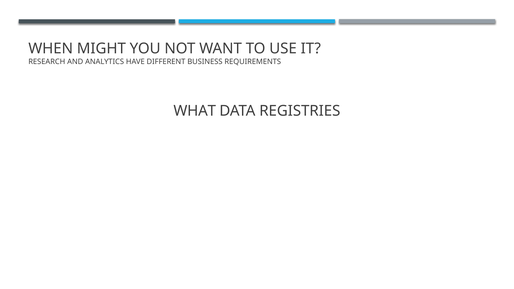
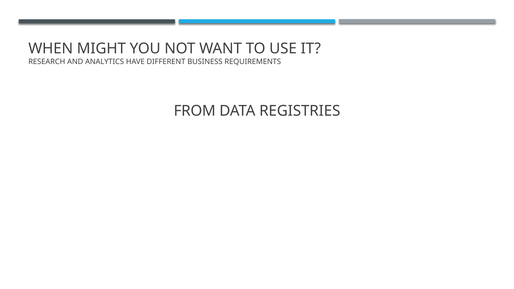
WHAT: WHAT -> FROM (195, 111)
